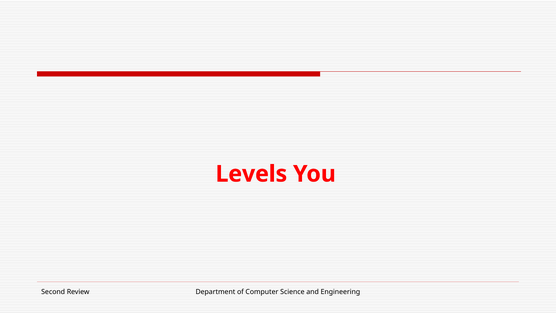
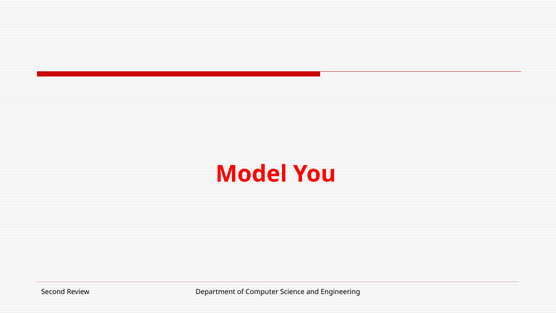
Levels: Levels -> Model (251, 174)
